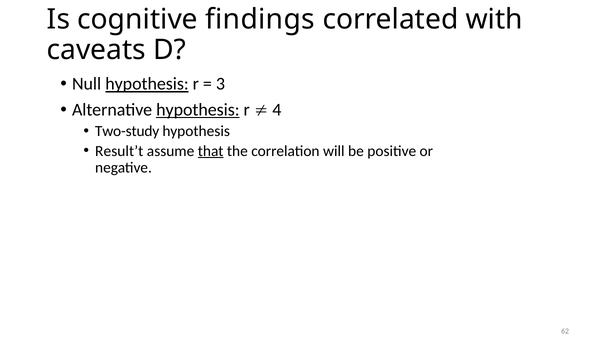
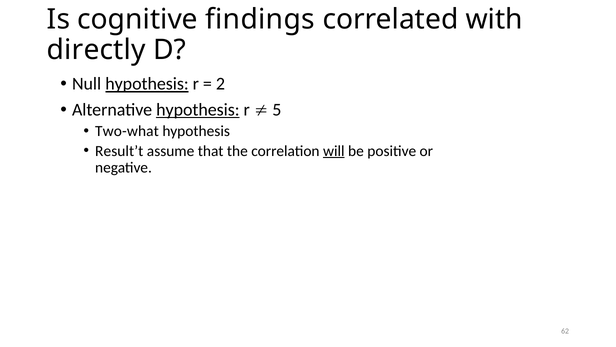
caveats: caveats -> directly (96, 50)
3: 3 -> 2 (221, 84)
4: 4 -> 5 (277, 110)
Two-study: Two-study -> Two-what (127, 131)
that underline: present -> none (211, 151)
will underline: none -> present (334, 151)
